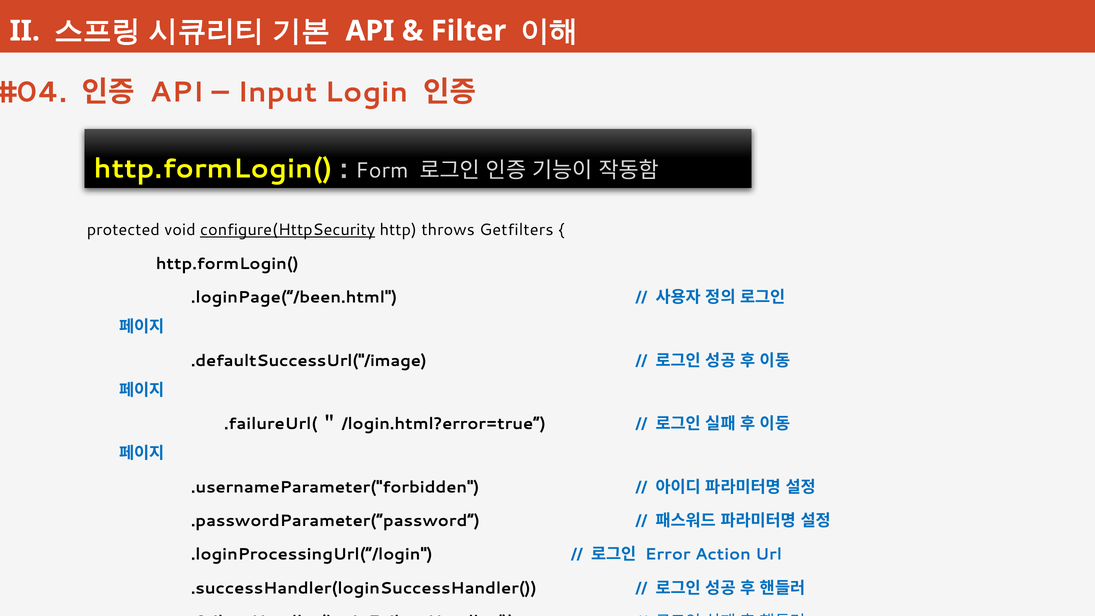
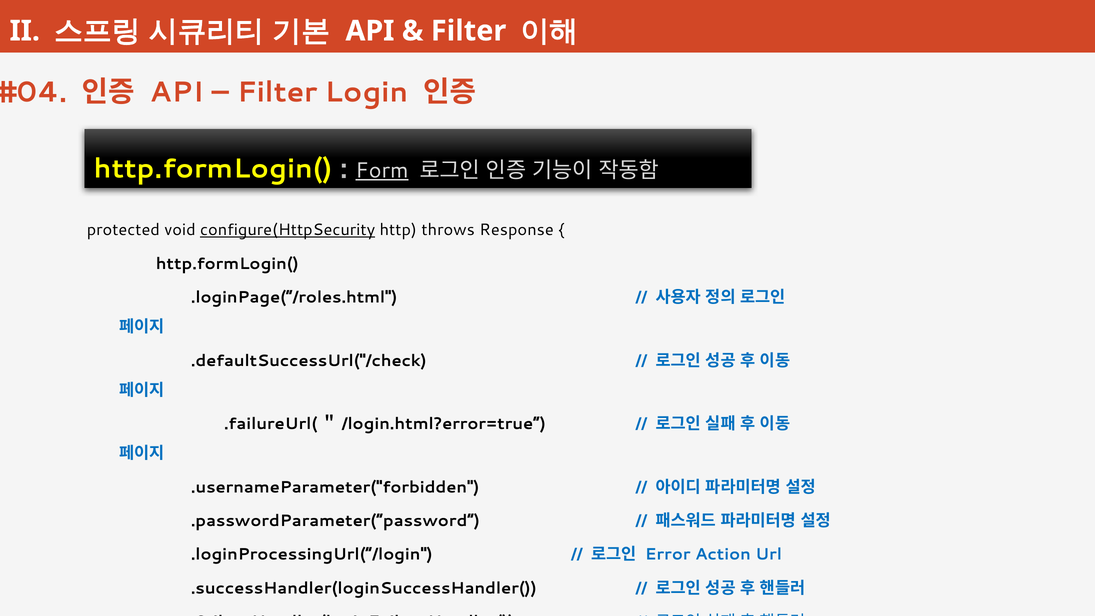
Input: Input -> Filter (277, 92)
Form underline: none -> present (382, 170)
Getfilters: Getfilters -> Response (517, 230)
.loginPage(“/been.html: .loginPage(“/been.html -> .loginPage(“/roles.html (294, 297)
.defaultSuccessUrl("/image: .defaultSuccessUrl("/image -> .defaultSuccessUrl("/check (309, 361)
